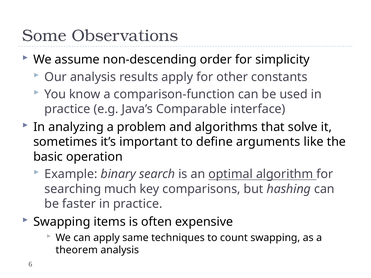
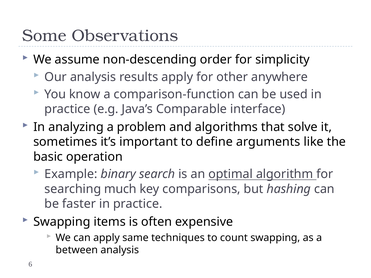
constants: constants -> anywhere (279, 77)
theorem: theorem -> between (77, 250)
